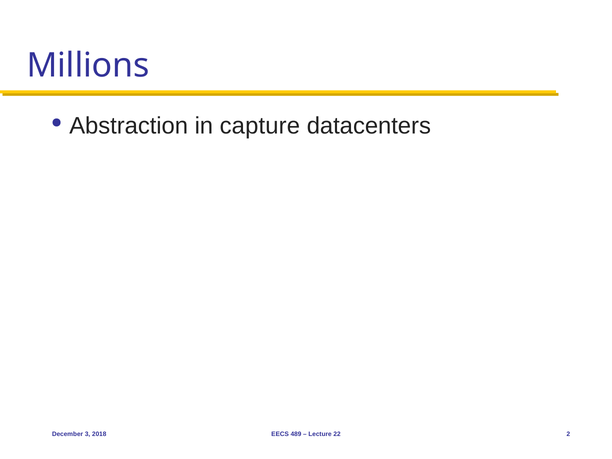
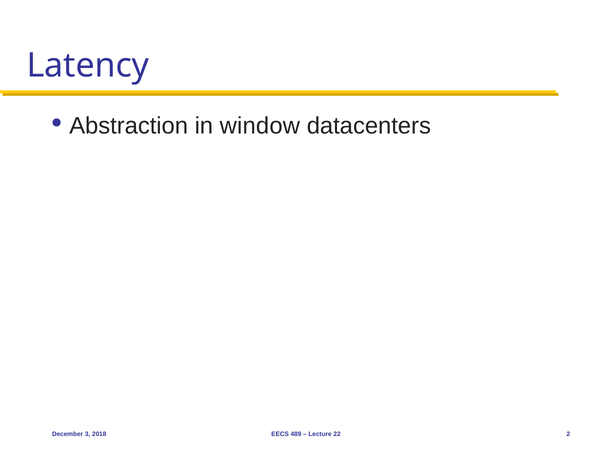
Millions: Millions -> Latency (88, 66)
capture: capture -> window (260, 126)
